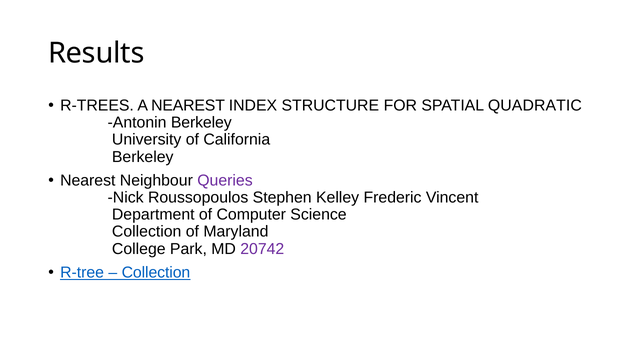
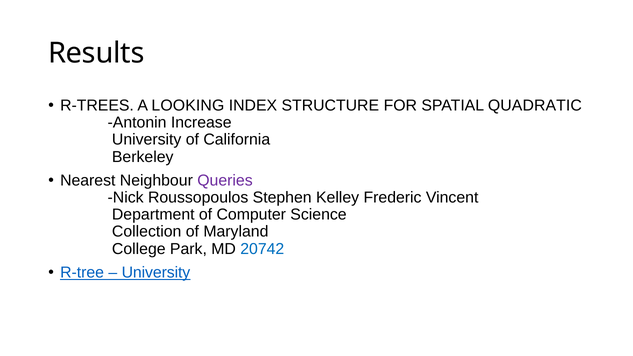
A NEAREST: NEAREST -> LOOKING (188, 106)
Antonin Berkeley: Berkeley -> Increase (201, 123)
20742 colour: purple -> blue (262, 249)
Collection: Collection -> University (156, 273)
